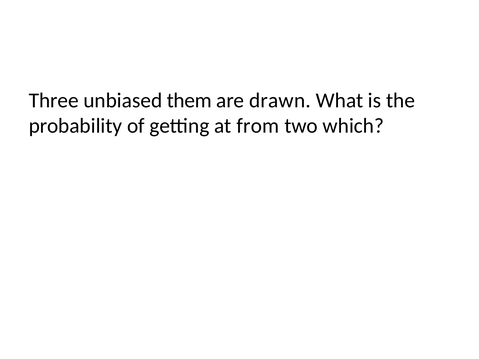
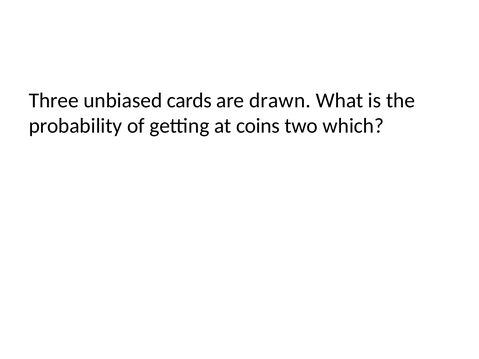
them: them -> cards (189, 100)
from: from -> coins (258, 126)
